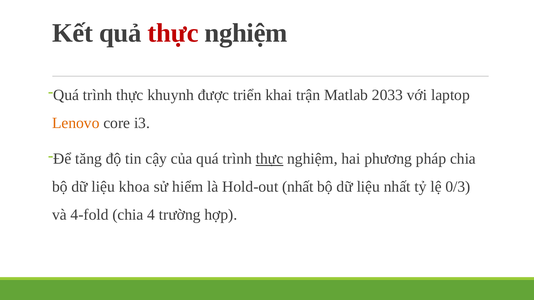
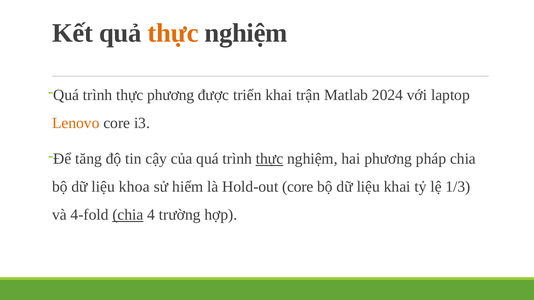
thực colour: red -> orange (173, 33)
thực khuynh: khuynh -> phương (171, 95)
2033: 2033 -> 2024 (387, 95)
Hold-out nhất: nhất -> core (298, 187)
liệu nhất: nhất -> khai (397, 187)
0/3: 0/3 -> 1/3 (458, 187)
chia underline: none -> present (128, 215)
